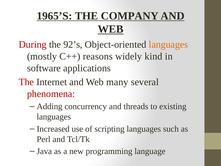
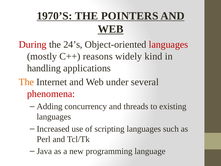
1965’S: 1965’S -> 1970’S (54, 16)
COMPANY: COMPANY -> POINTERS (130, 16)
92’s: 92’s -> 24’s (73, 44)
languages colour: orange -> red (168, 44)
software: software -> handling (44, 68)
The colour: red -> orange (26, 82)
many: many -> under (117, 82)
